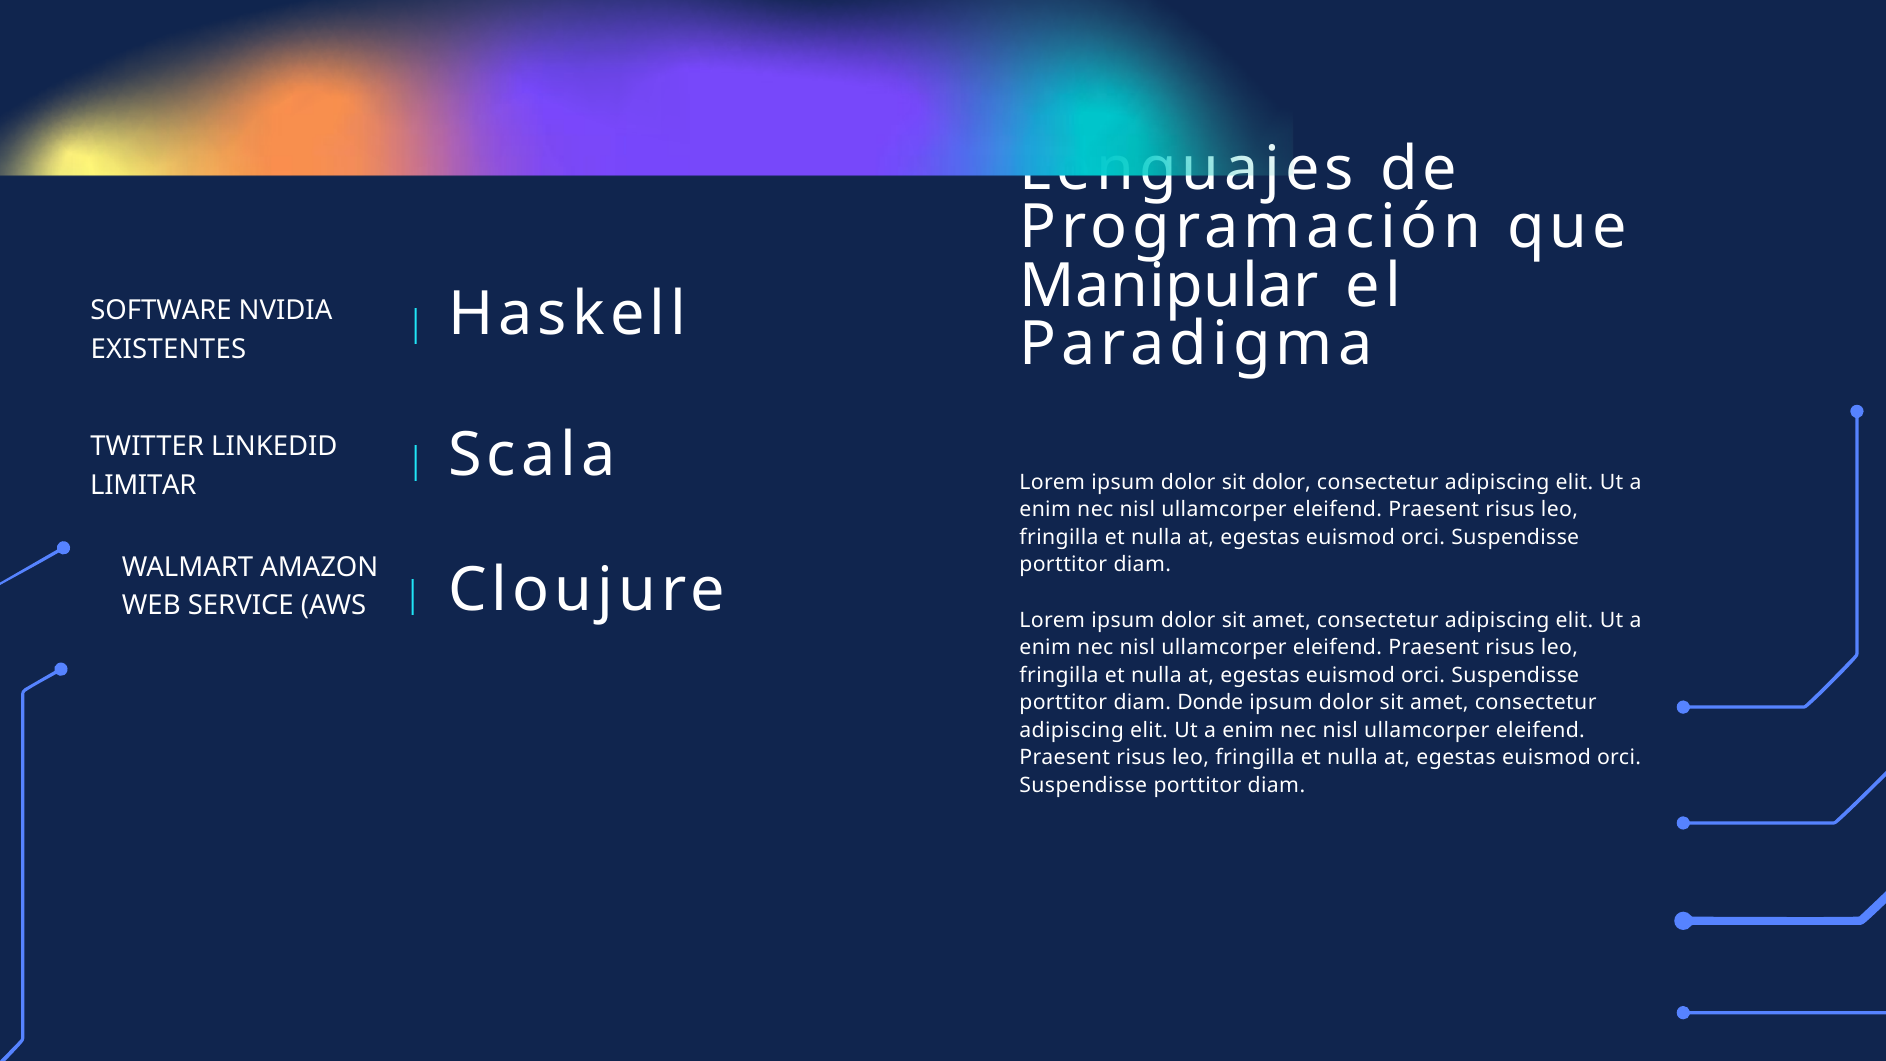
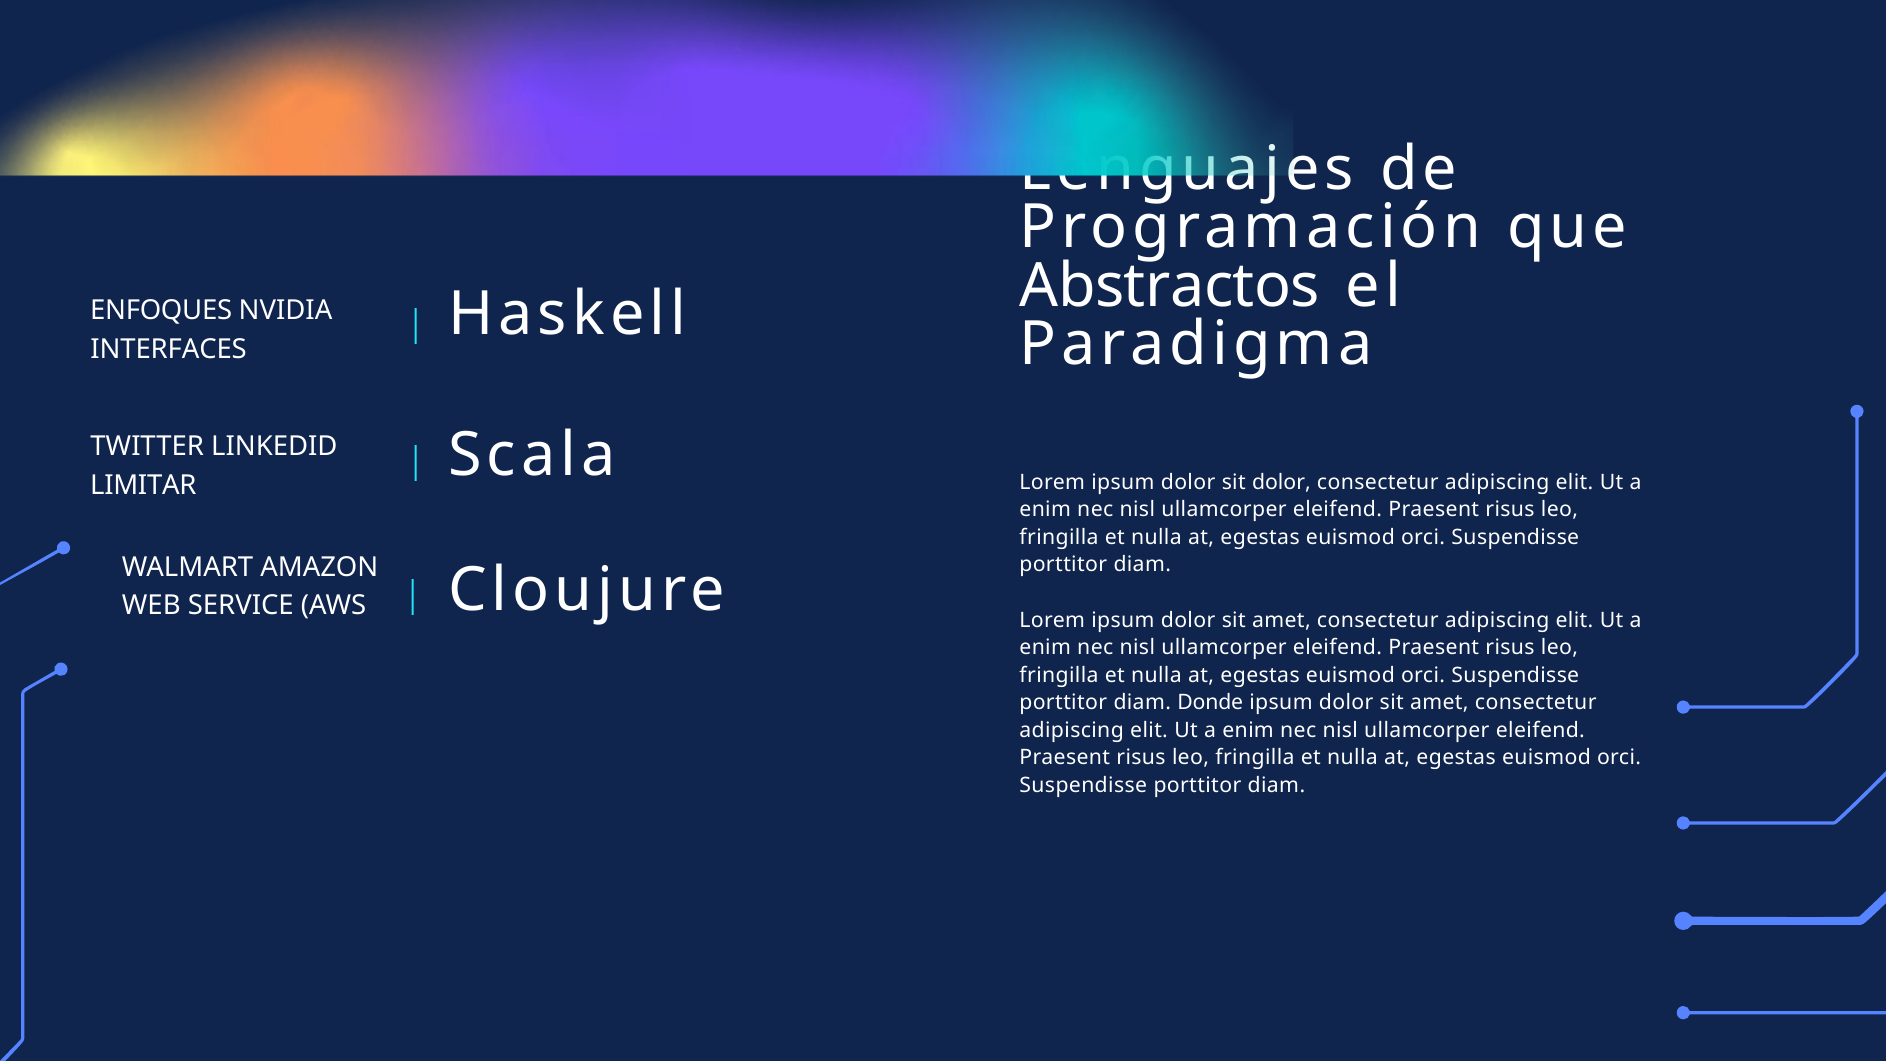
Manipular: Manipular -> Abstractos (1170, 286)
SOFTWARE: SOFTWARE -> ENFOQUES (161, 311)
EXISTENTES: EXISTENTES -> INTERFACES (169, 349)
